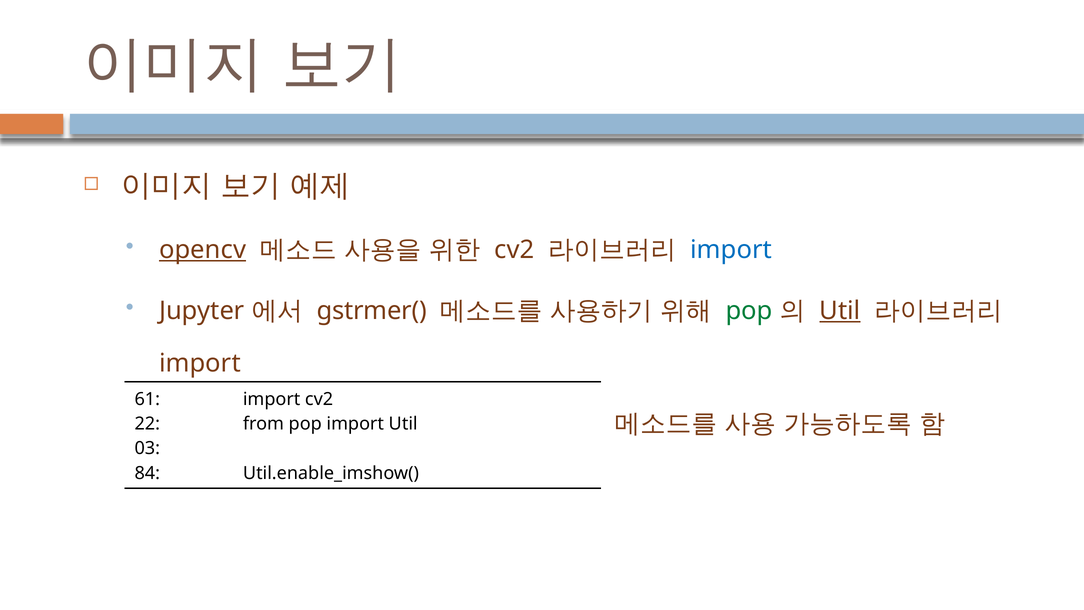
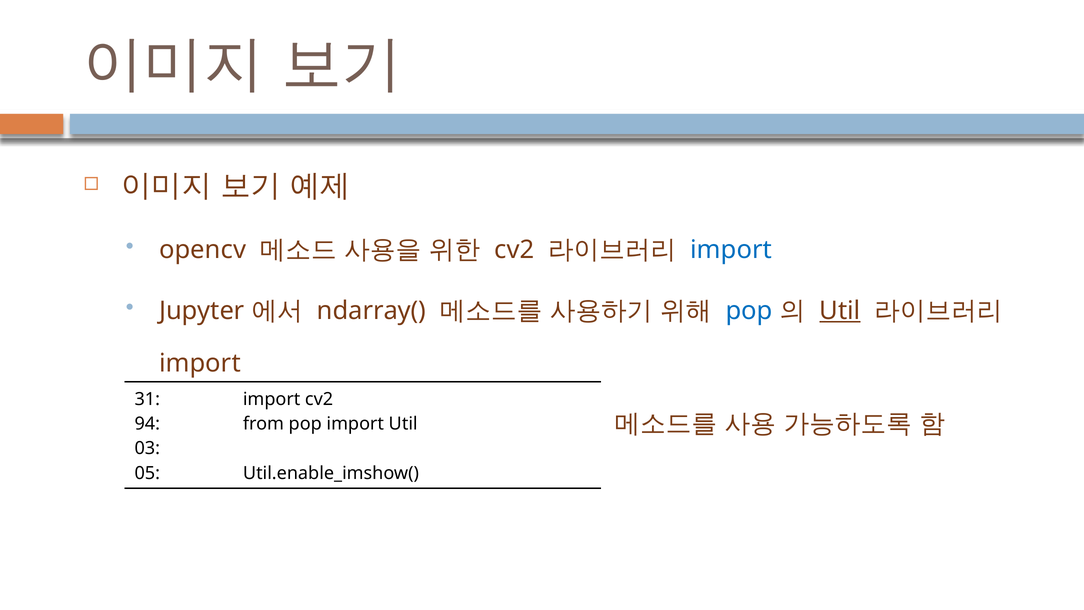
opencv underline: present -> none (203, 250)
gstrmer(: gstrmer( -> ndarray( (372, 310)
pop colour: green -> blue (749, 310)
61: 61 -> 31 (147, 399)
22: 22 -> 94 (147, 424)
84: 84 -> 05 (147, 473)
